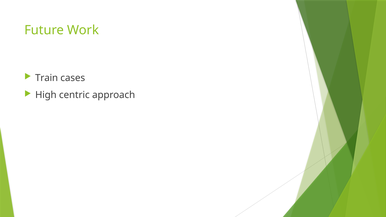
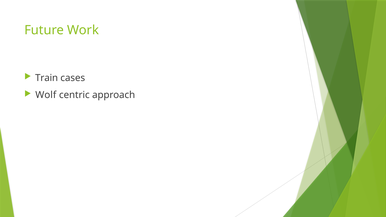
High: High -> Wolf (46, 95)
